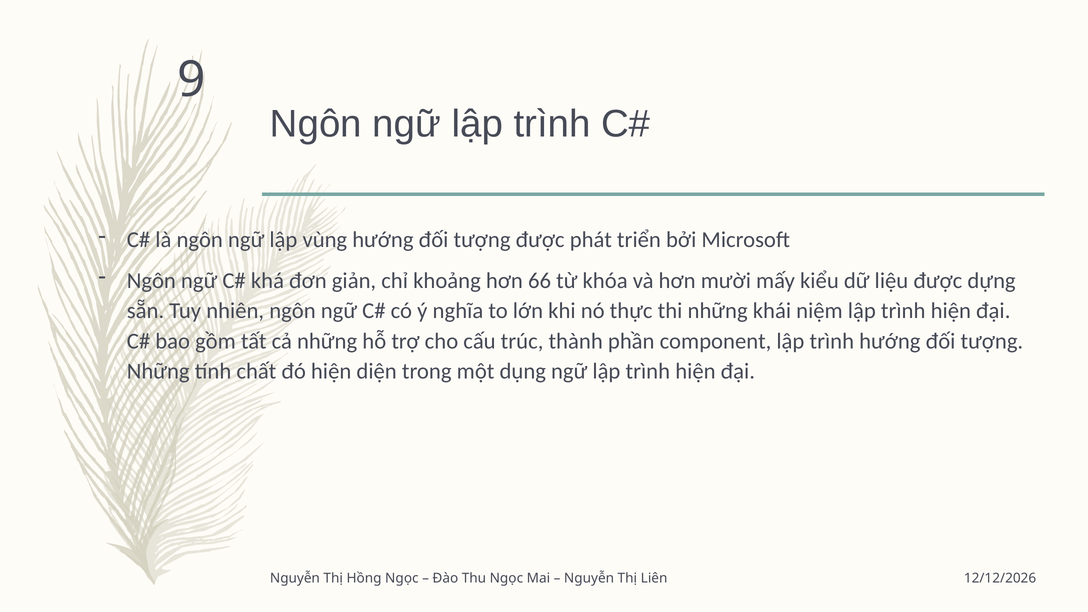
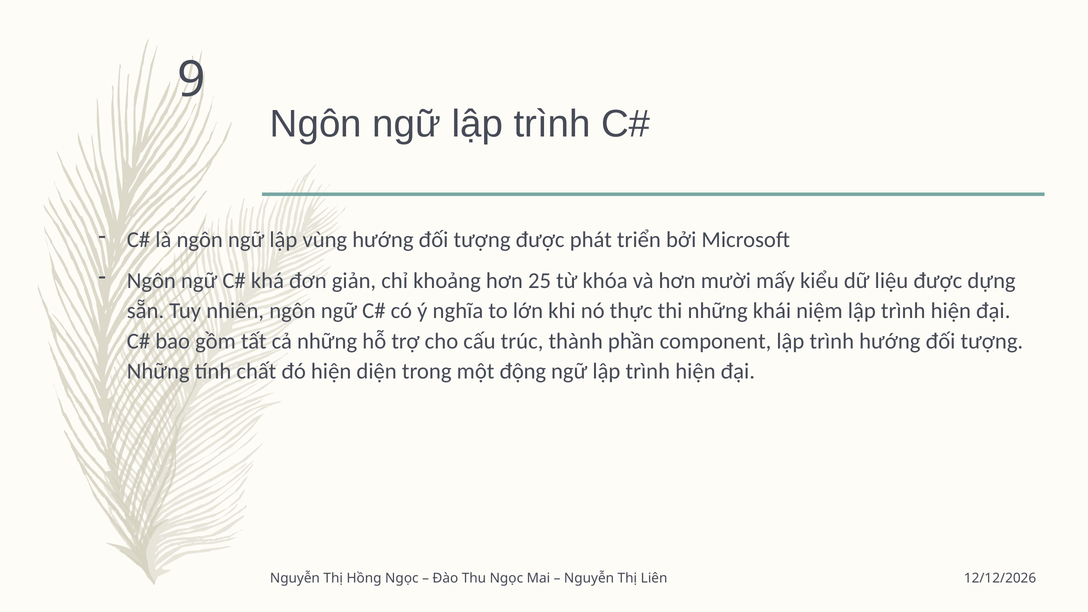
66: 66 -> 25 (540, 281)
dụng: dụng -> động (523, 371)
